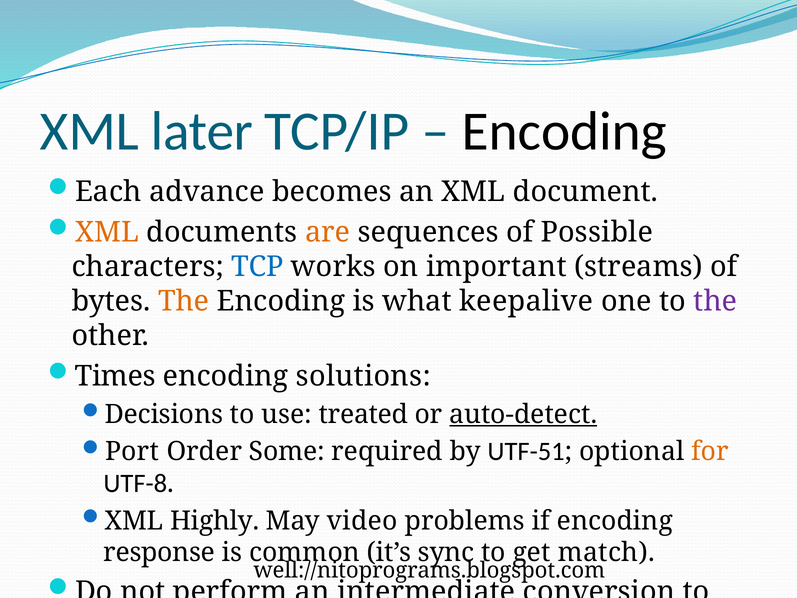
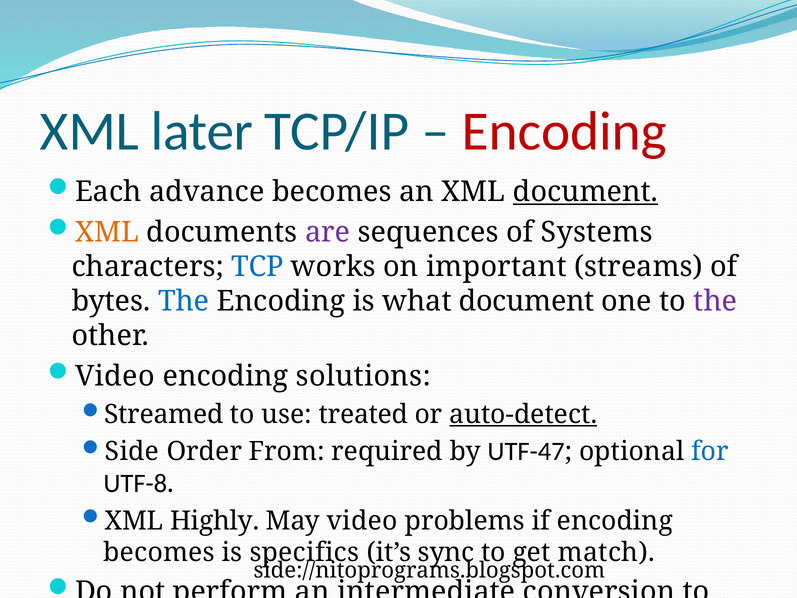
Encoding colour: black -> red (564, 132)
document underline: none -> present (585, 192)
are colour: orange -> purple (328, 232)
Possible: Possible -> Systems (597, 232)
The colour: orange -> blue (184, 301)
what keepalive: keepalive -> document (527, 301)
Times: Times -> Video (115, 376)
Decisions: Decisions -> Streamed (164, 414)
Port: Port -> Side (132, 451)
Some: Some -> From (287, 451)
UTF-51: UTF-51 -> UTF-47 (526, 451)
for colour: orange -> blue (710, 451)
response: response -> becomes (159, 552)
common: common -> specifics (304, 552)
well://nitoprograms.blogspot.com: well://nitoprograms.blogspot.com -> side://nitoprograms.blogspot.com (429, 570)
